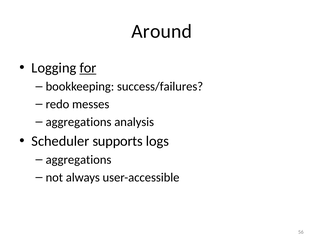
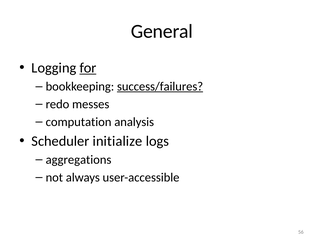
Around: Around -> General (162, 31)
success/failures underline: none -> present (160, 86)
aggregations: aggregations -> computation (79, 122)
supports: supports -> initialize (117, 141)
